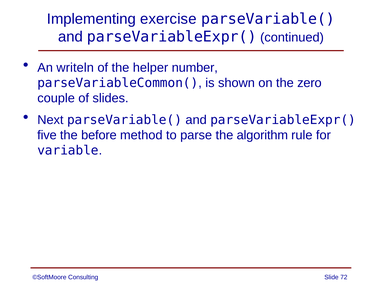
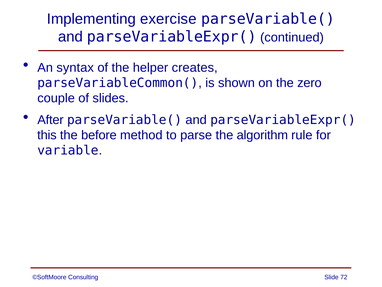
writeln: writeln -> syntax (75, 67)
number: number -> creates (195, 67)
Next: Next -> After (50, 120)
five: five -> this (47, 135)
